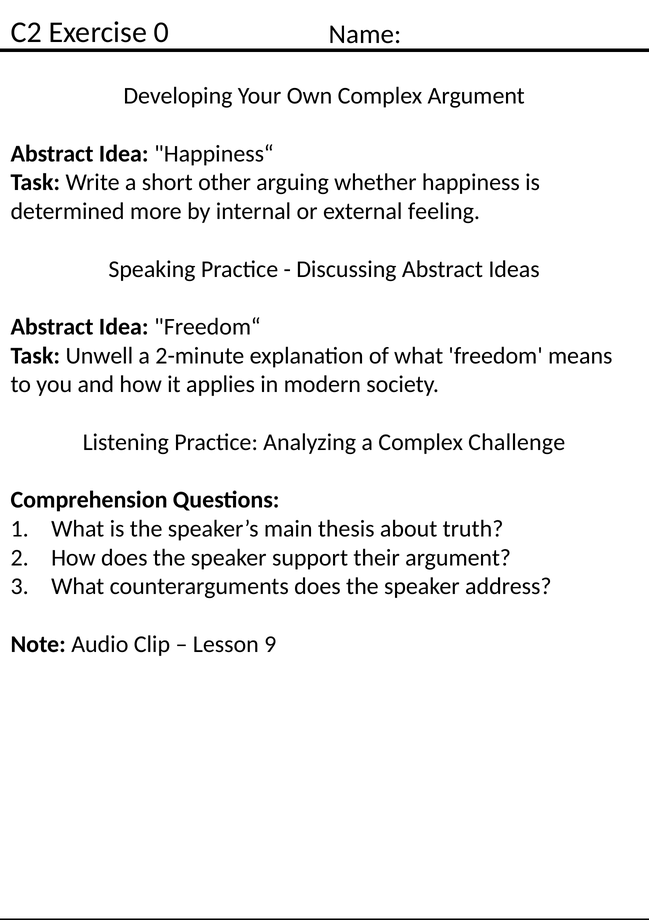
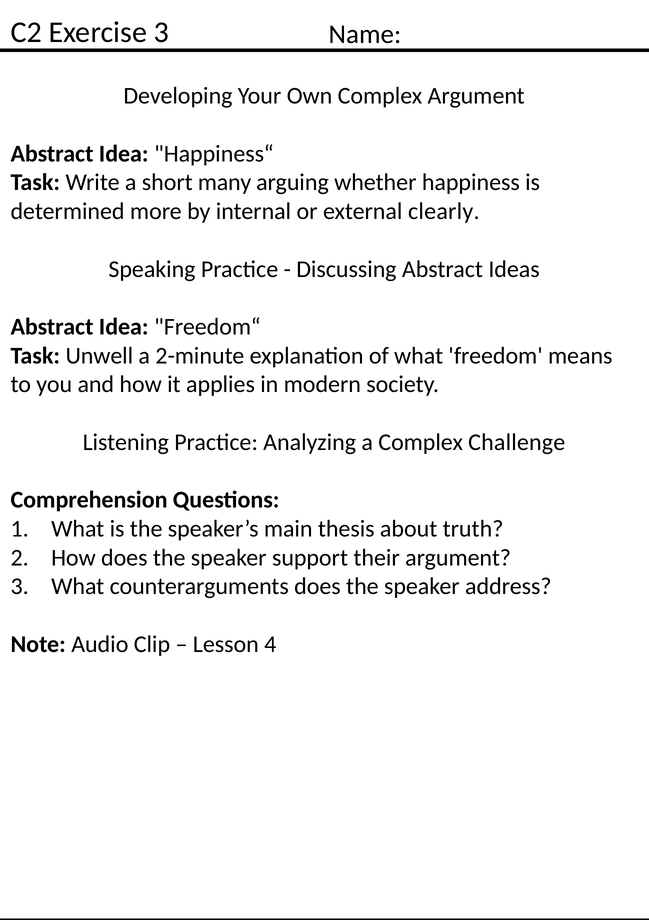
Exercise 0: 0 -> 3 (161, 32)
other: other -> many (225, 182)
feeling: feeling -> clearly (444, 211)
9: 9 -> 4 (270, 644)
